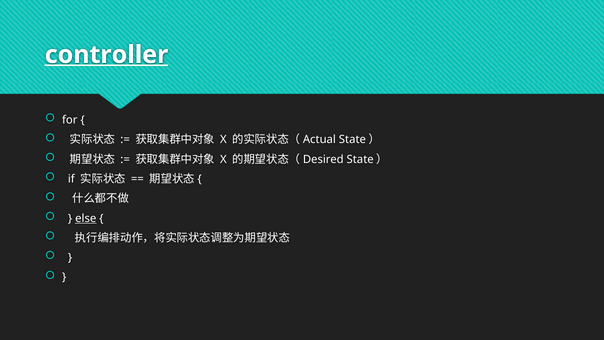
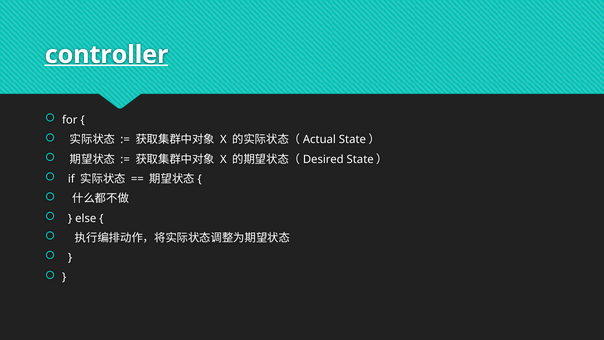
else underline: present -> none (86, 218)
